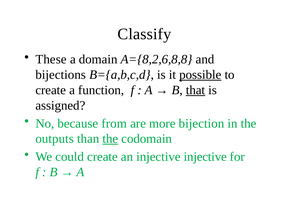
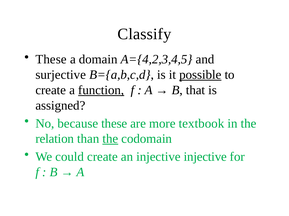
A={8,2,6,8,8: A={8,2,6,8,8 -> A={4,2,3,4,5 (157, 60)
bijections: bijections -> surjective (61, 75)
function underline: none -> present (101, 90)
that underline: present -> none (195, 90)
because from: from -> these (114, 124)
bijection: bijection -> textbook (201, 124)
outputs: outputs -> relation (55, 139)
